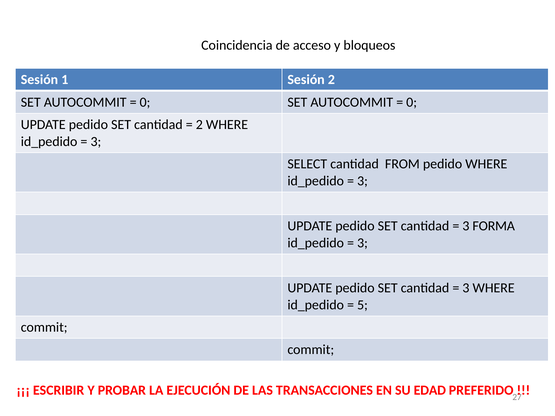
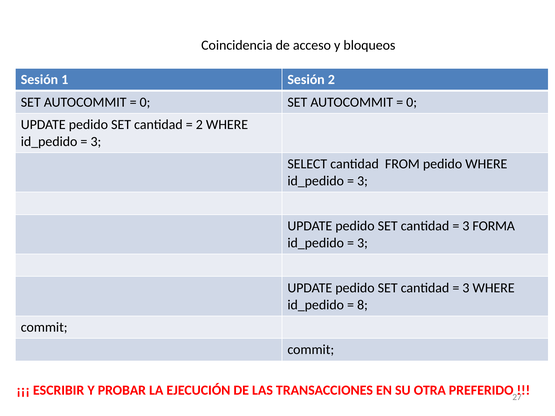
5: 5 -> 8 (363, 305)
EDAD: EDAD -> OTRA (430, 391)
